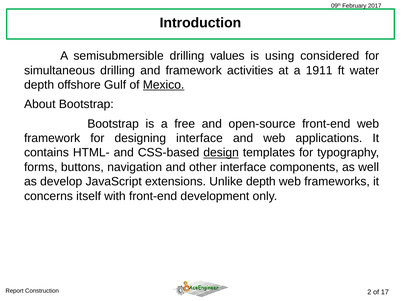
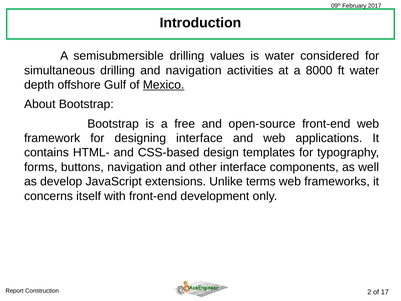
is using: using -> water (280, 56)
and framework: framework -> navigation (194, 70)
1911: 1911 -> 8000 (319, 70)
design underline: present -> none (221, 153)
Unlike depth: depth -> terms (261, 181)
